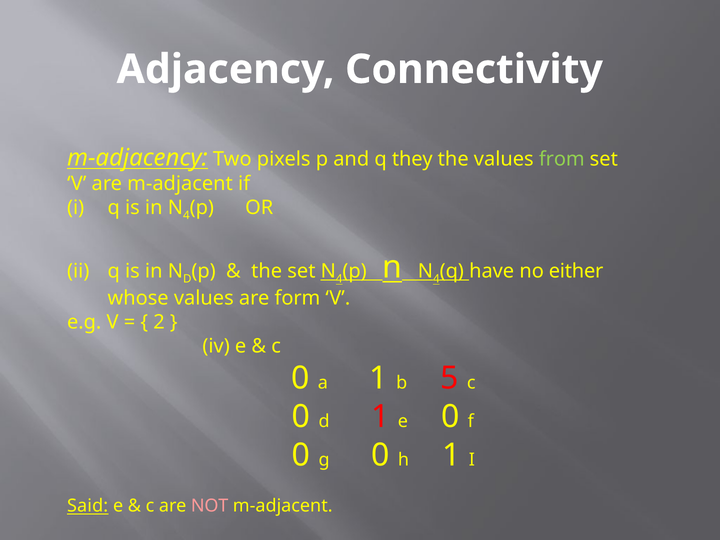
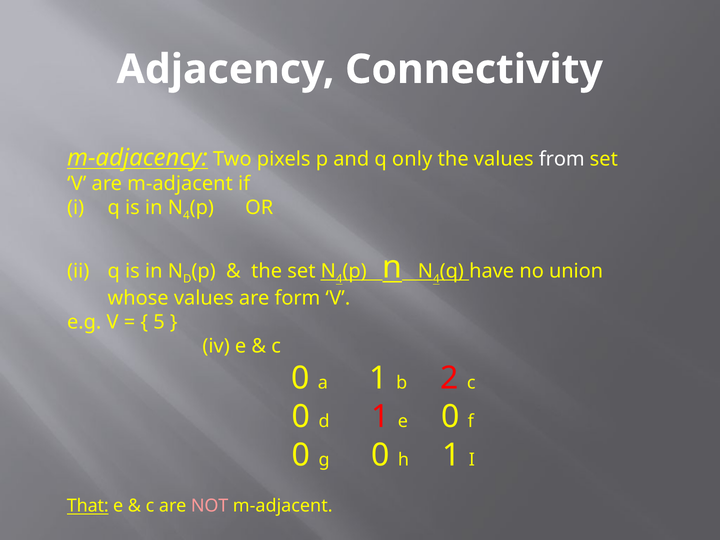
they: they -> only (412, 159)
from colour: light green -> white (562, 159)
either: either -> union (576, 271)
2: 2 -> 5 (159, 322)
5: 5 -> 2 (450, 378)
Said: Said -> That (88, 506)
